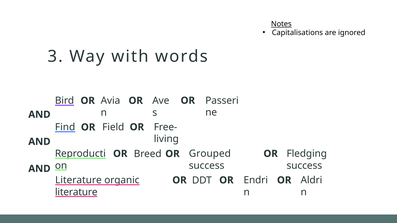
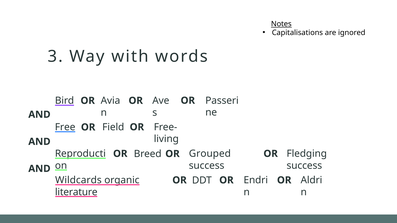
Find: Find -> Free (65, 127)
Literature: Literature -> Wildcards (78, 180)
